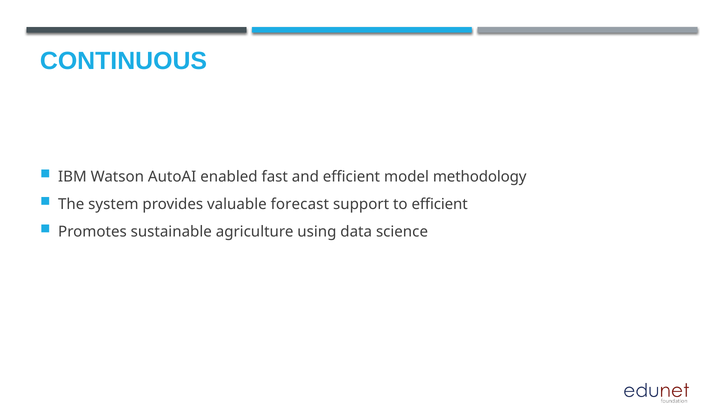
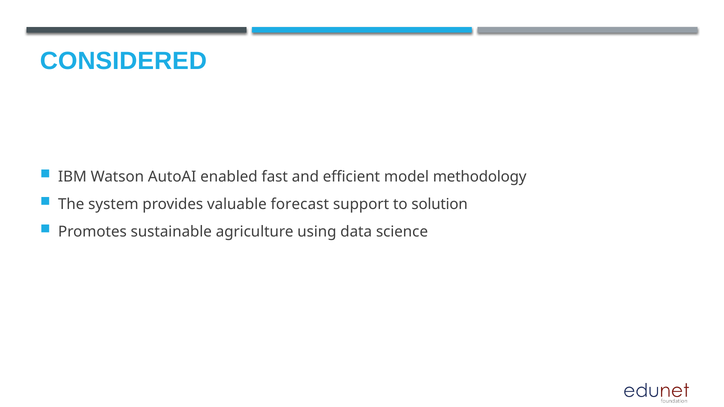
CONTINUOUS: CONTINUOUS -> CONSIDERED (123, 61)
to efficient: efficient -> solution (440, 204)
